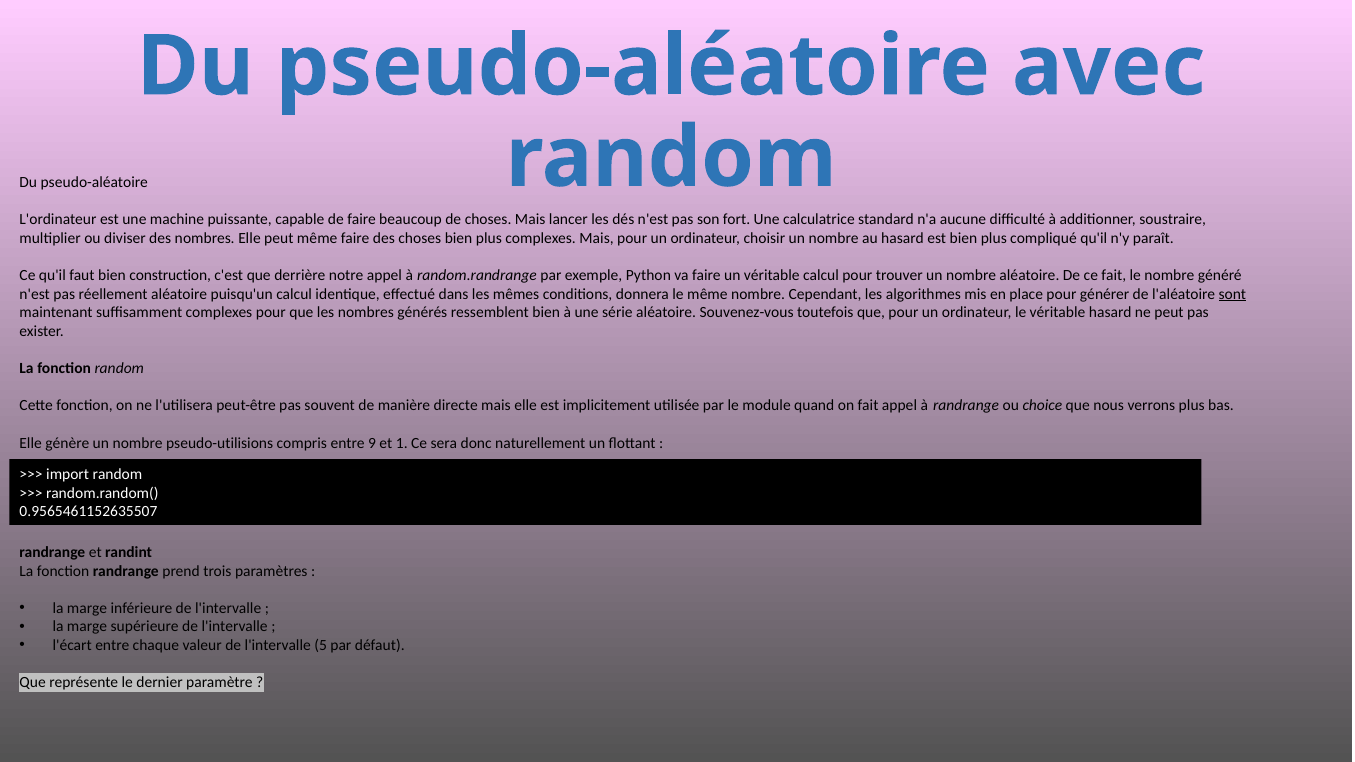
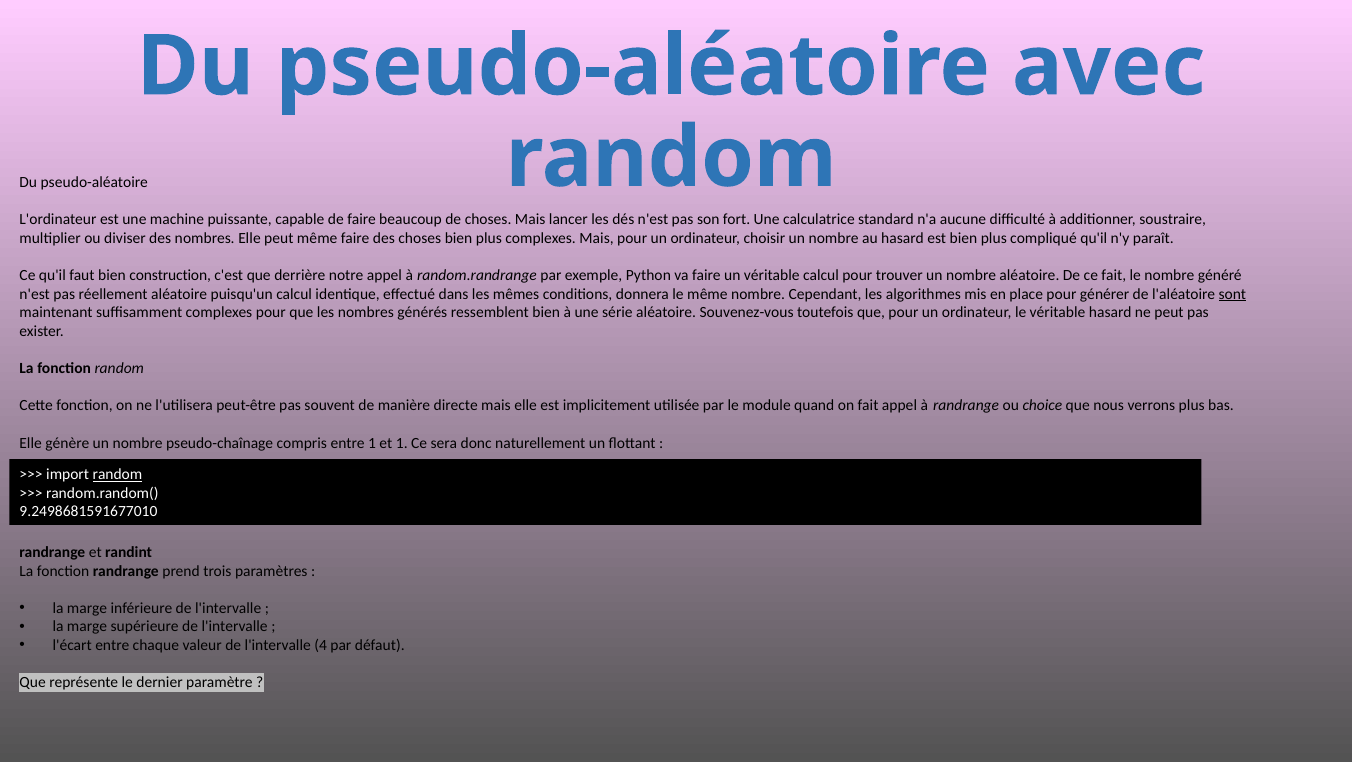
pseudo-utilisions: pseudo-utilisions -> pseudo-chaînage (220, 443)
entre 9: 9 -> 1 (372, 443)
random underline: none -> present (117, 475)
0.9565461152635507: 0.9565461152635507 -> 9.2498681591677010 (88, 512)
5: 5 -> 4 (321, 646)
